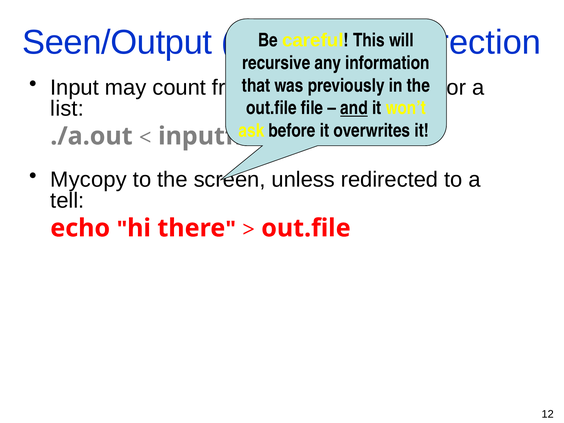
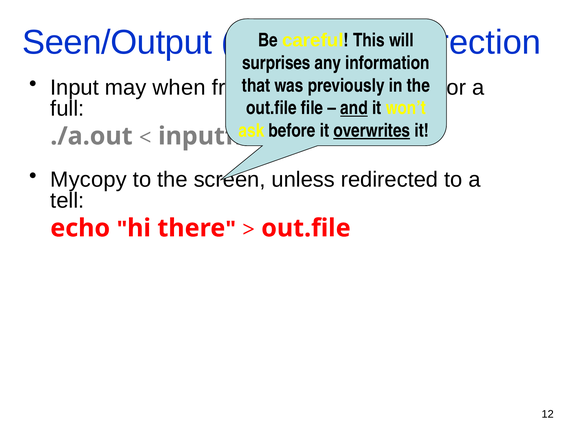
recursive: recursive -> surprises (276, 63)
count: count -> when (179, 88)
list: list -> full (67, 109)
overwrites underline: none -> present (372, 131)
